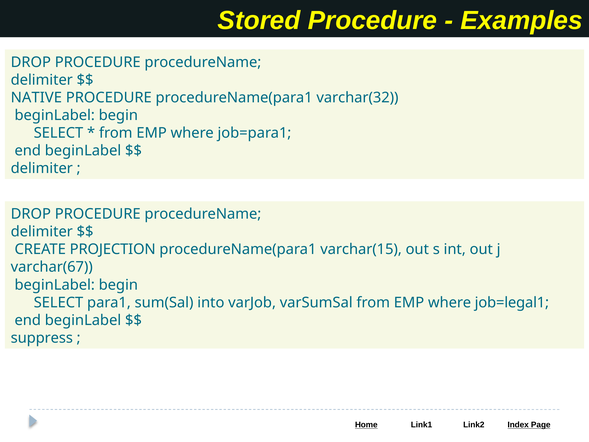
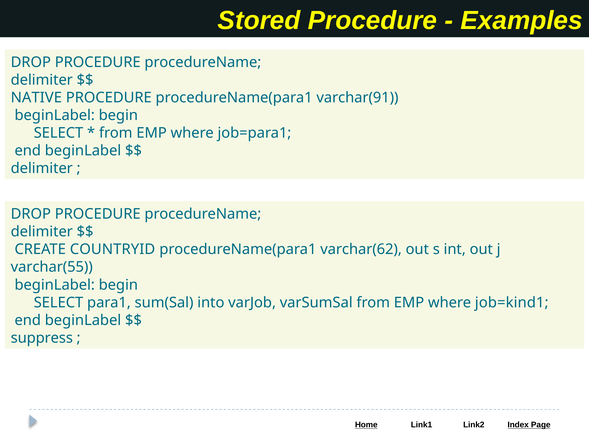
varchar(32: varchar(32 -> varchar(91 (357, 98)
PROJECTION: PROJECTION -> COUNTRYID (113, 249)
varchar(15: varchar(15 -> varchar(62 (361, 249)
varchar(67: varchar(67 -> varchar(55 (52, 267)
job=legal1: job=legal1 -> job=kind1 (512, 302)
